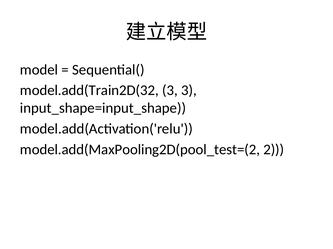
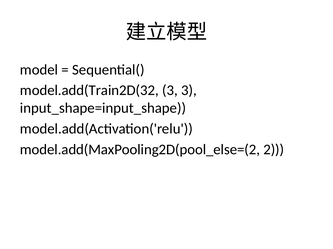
model.add(MaxPooling2D(pool_test=(2: model.add(MaxPooling2D(pool_test=(2 -> model.add(MaxPooling2D(pool_else=(2 (140, 150)
